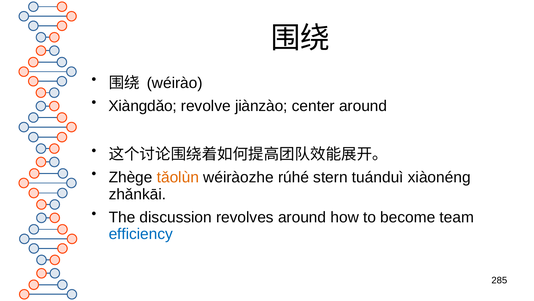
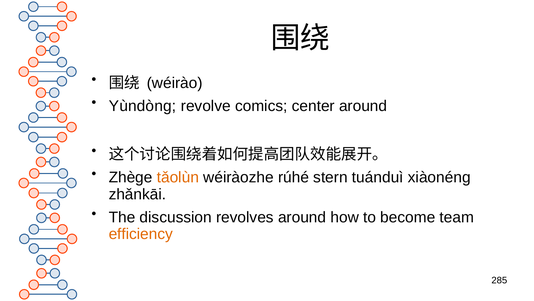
Xiàngdǎo: Xiàngdǎo -> Yùndòng (143, 106)
jiànzào: jiànzào -> comics (261, 106)
efficiency colour: blue -> orange (141, 234)
